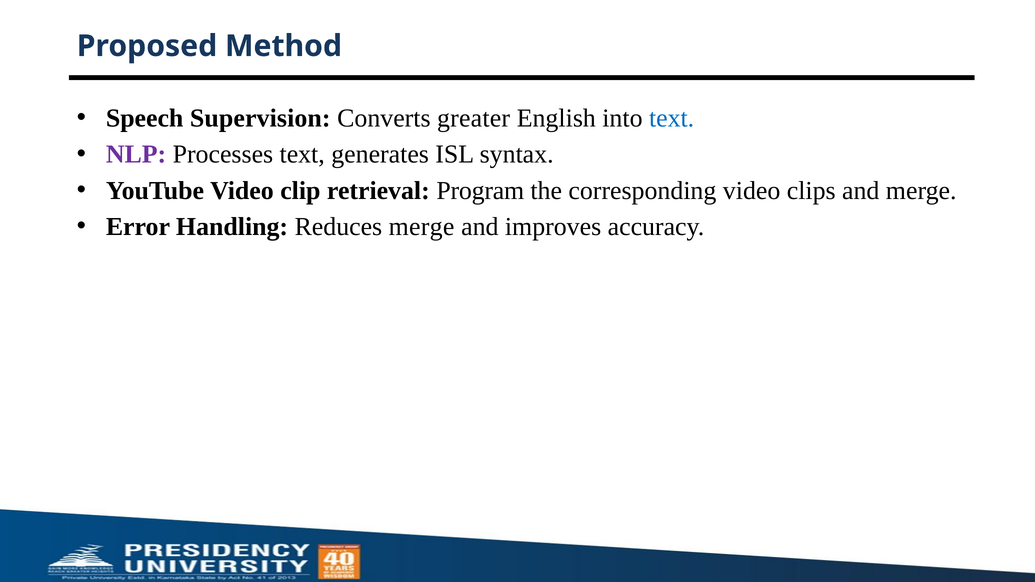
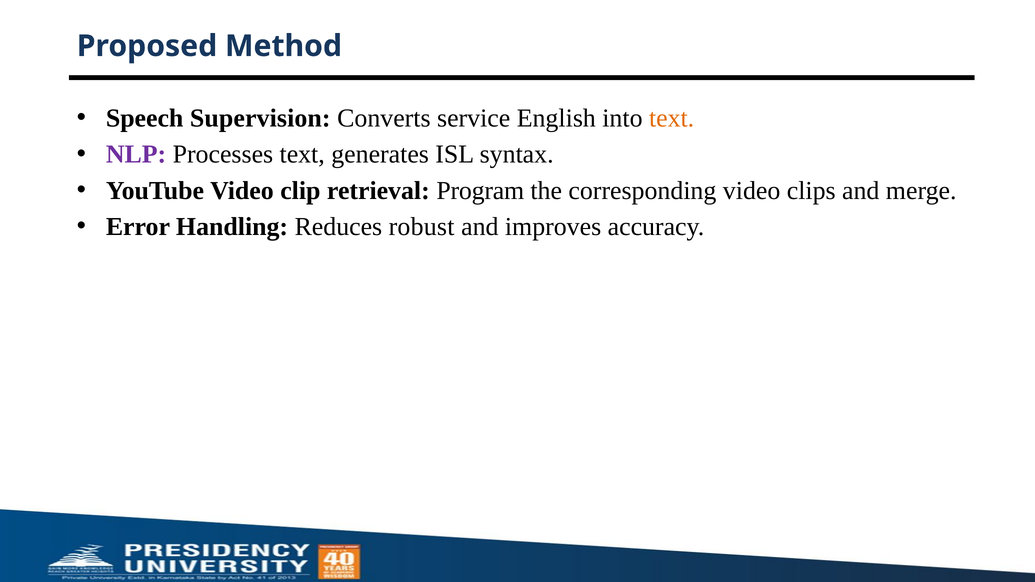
greater: greater -> service (474, 118)
text colour: blue -> orange (672, 118)
Reduces merge: merge -> robust (422, 227)
